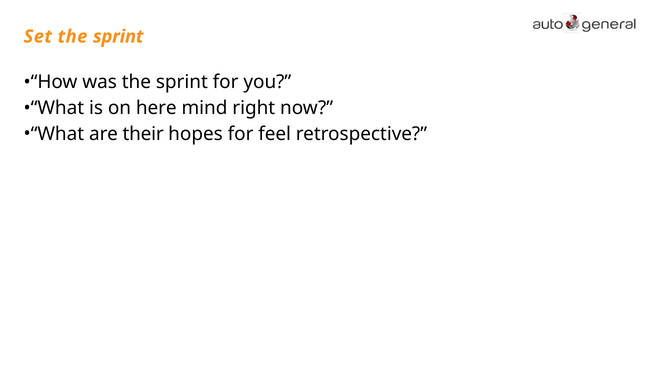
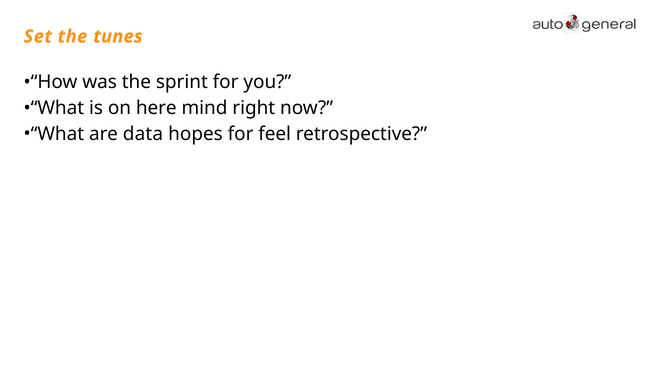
Set the sprint: sprint -> tunes (118, 36)
their: their -> data (143, 134)
